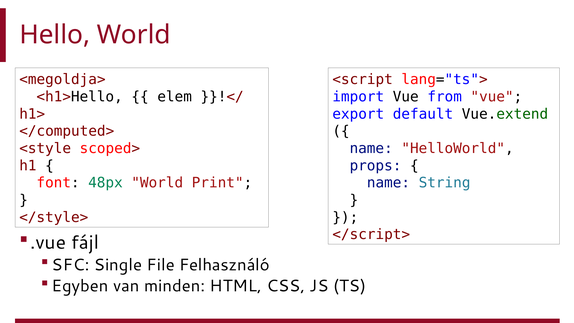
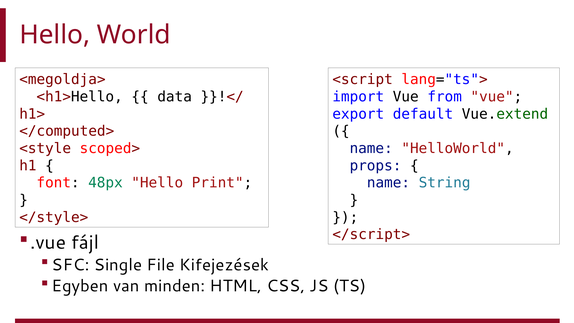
elem: elem -> data (175, 97)
48px World: World -> Hello (157, 183)
Felhasználó: Felhasználó -> Kifejezések (224, 265)
